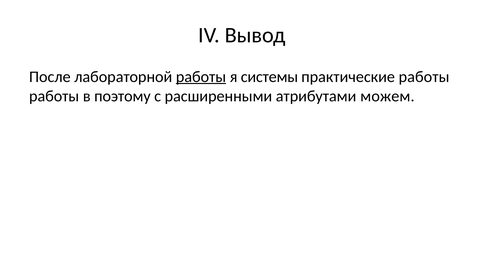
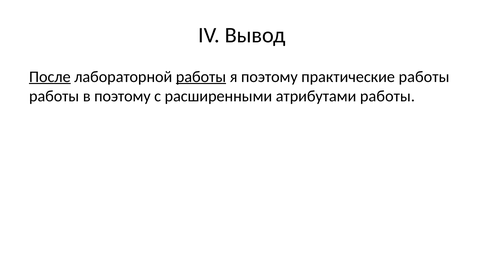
После underline: none -> present (50, 77)
я системы: системы -> поэтому (269, 77)
атрибутами можем: можем -> работы (387, 96)
